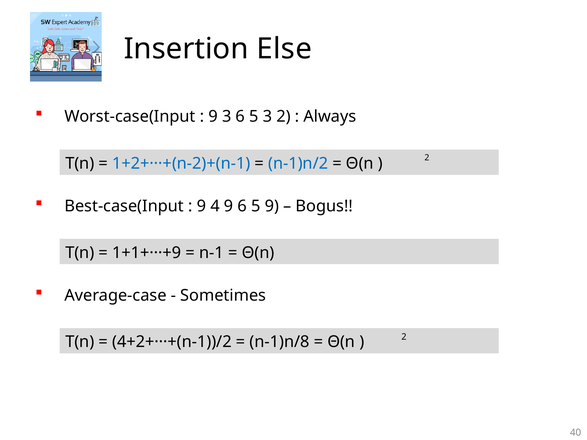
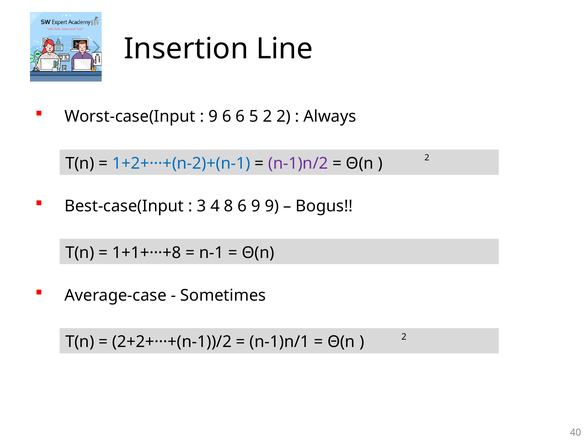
Else: Else -> Line (284, 49)
9 3: 3 -> 6 (227, 117)
5 3: 3 -> 2 (267, 117)
n-1)n/2 colour: blue -> purple (298, 163)
9: 9 -> 3 (201, 206)
4 9: 9 -> 8 (229, 206)
5: 5 -> 9 (256, 206)
1+1+···+9: 1+1+···+9 -> 1+1+···+8 (147, 253)
4+2+···+(n-1))/2: 4+2+···+(n-1))/2 -> 2+2+···+(n-1))/2 (172, 342)
n-1)n/8: n-1)n/8 -> n-1)n/1 (280, 342)
